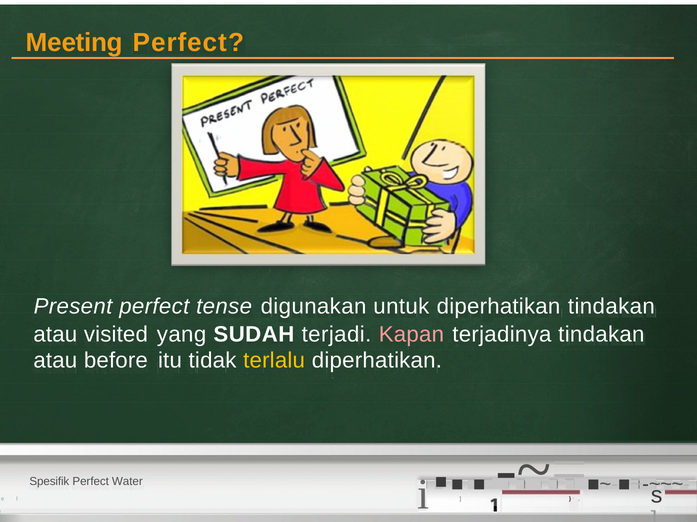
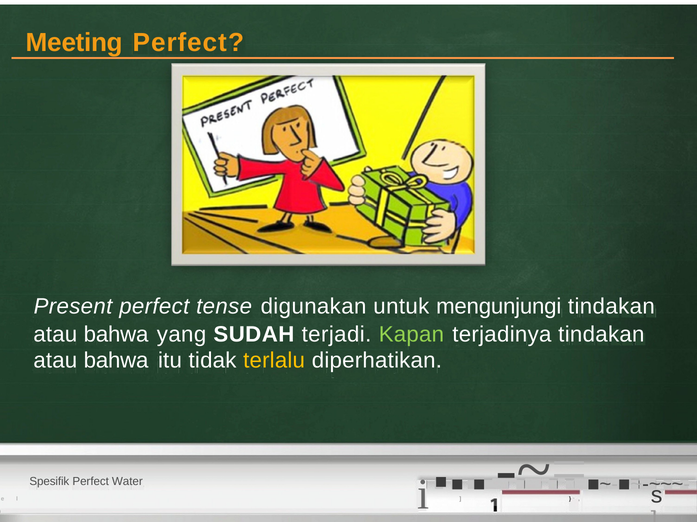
untuk diperhatikan: diperhatikan -> mengunjungi (499, 307)
visited: visited -> bahwa (116, 335)
Kapan colour: pink -> light green (411, 335)
before: before -> bahwa (116, 361)
